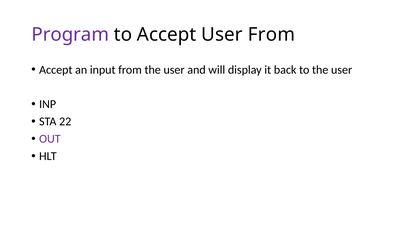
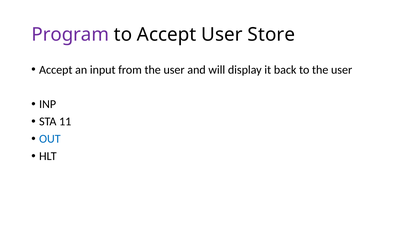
User From: From -> Store (271, 35)
22: 22 -> 11 (65, 121)
OUT colour: purple -> blue (50, 139)
